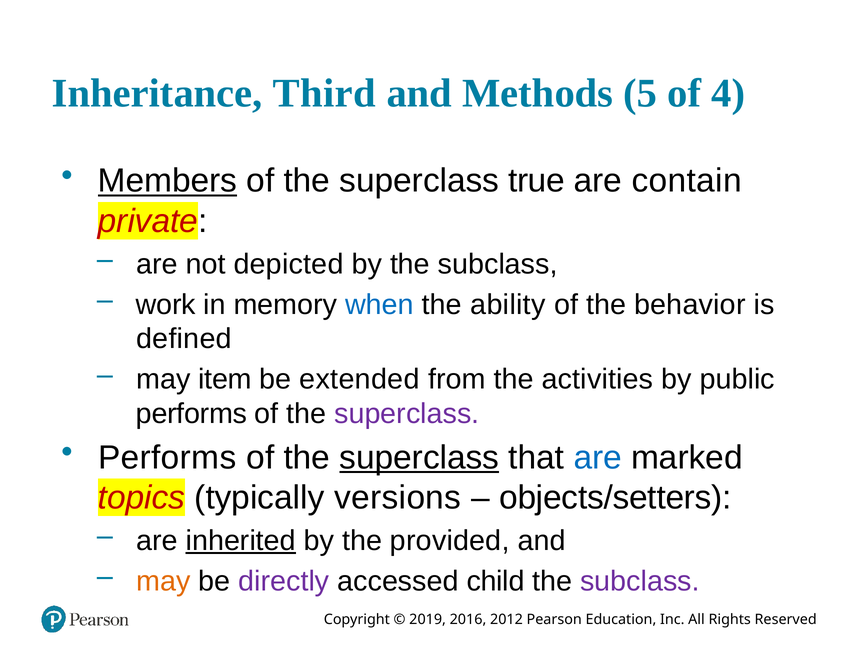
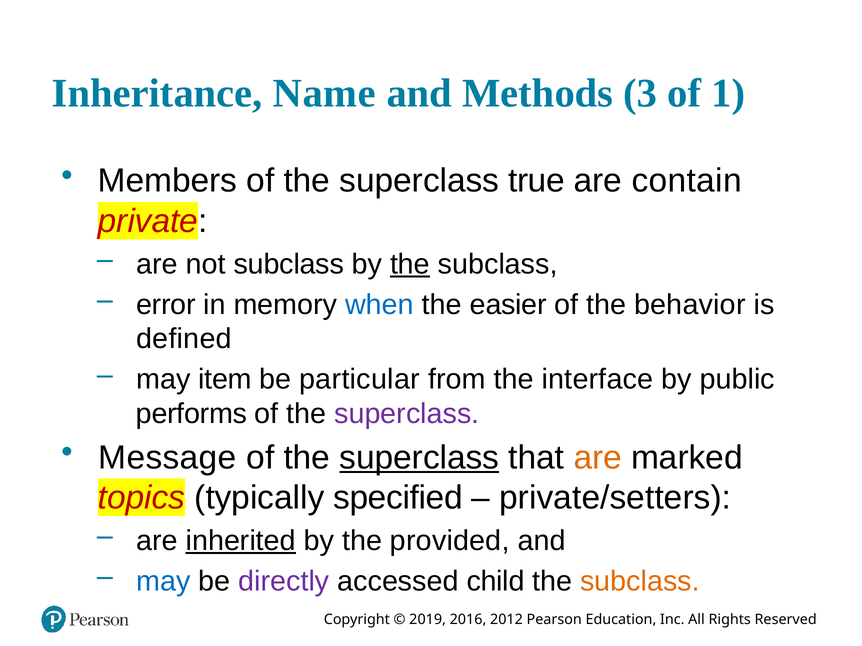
Third: Third -> Name (324, 94)
5: 5 -> 3 (640, 94)
4: 4 -> 1 (728, 94)
Members underline: present -> none (168, 181)
not depicted: depicted -> subclass (289, 264)
the underline: none -> present (410, 264)
work: work -> error (166, 305)
ability: ability -> easier (508, 305)
extended: extended -> particular (360, 380)
activities: activities -> interface (597, 380)
Performs: Performs -> Message (167, 458)
are colour: blue -> orange (598, 458)
versions: versions -> specified (398, 498)
objects/setters: objects/setters -> private/setters (615, 498)
may colour: orange -> blue (163, 582)
subclass colour: purple -> orange (640, 582)
